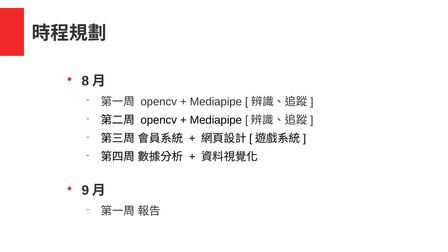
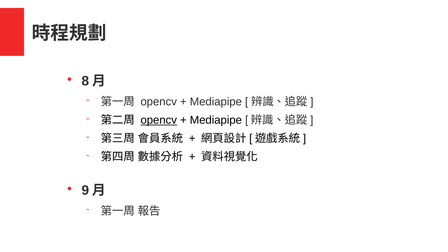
opencv underline: none -> present (159, 120)
